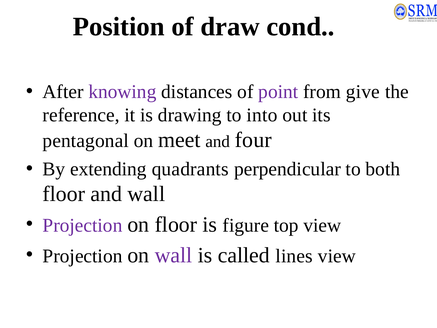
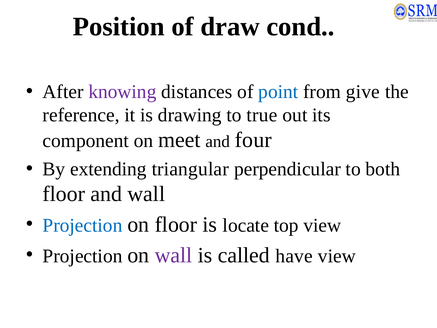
point colour: purple -> blue (278, 92)
into: into -> true (262, 115)
pentagonal: pentagonal -> component (86, 141)
quadrants: quadrants -> triangular (190, 169)
Projection colour: purple -> blue (83, 225)
figure: figure -> locate (246, 225)
lines: lines -> have (294, 256)
